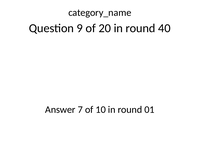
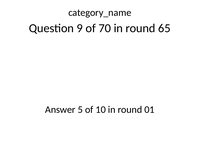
20: 20 -> 70 (105, 28)
40: 40 -> 65 (164, 28)
7: 7 -> 5 (80, 110)
